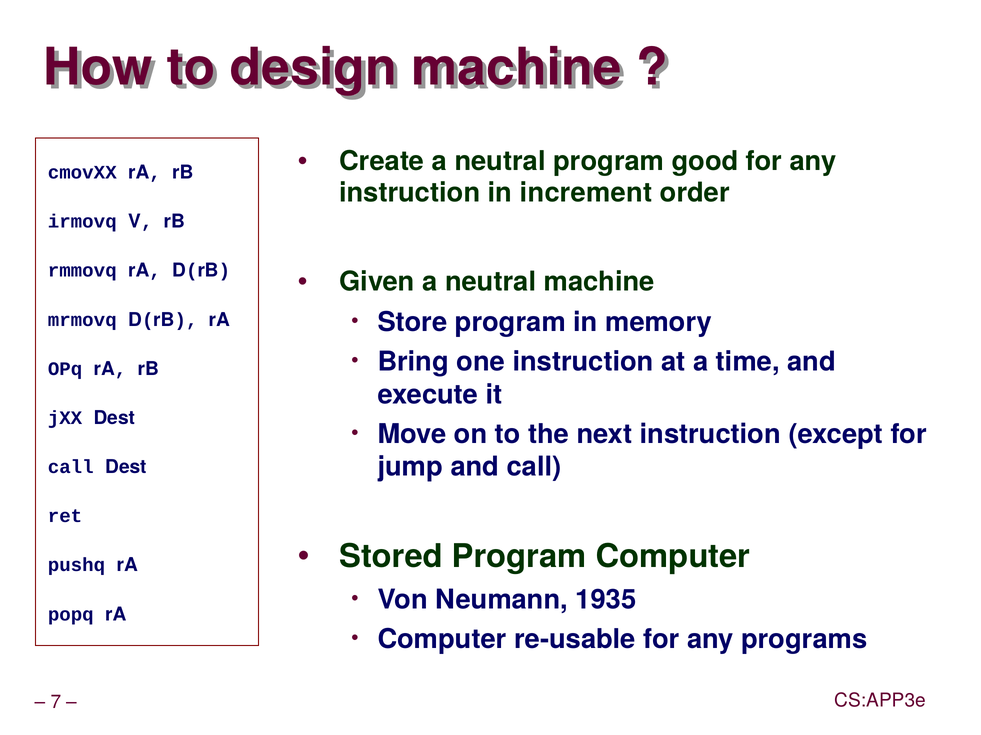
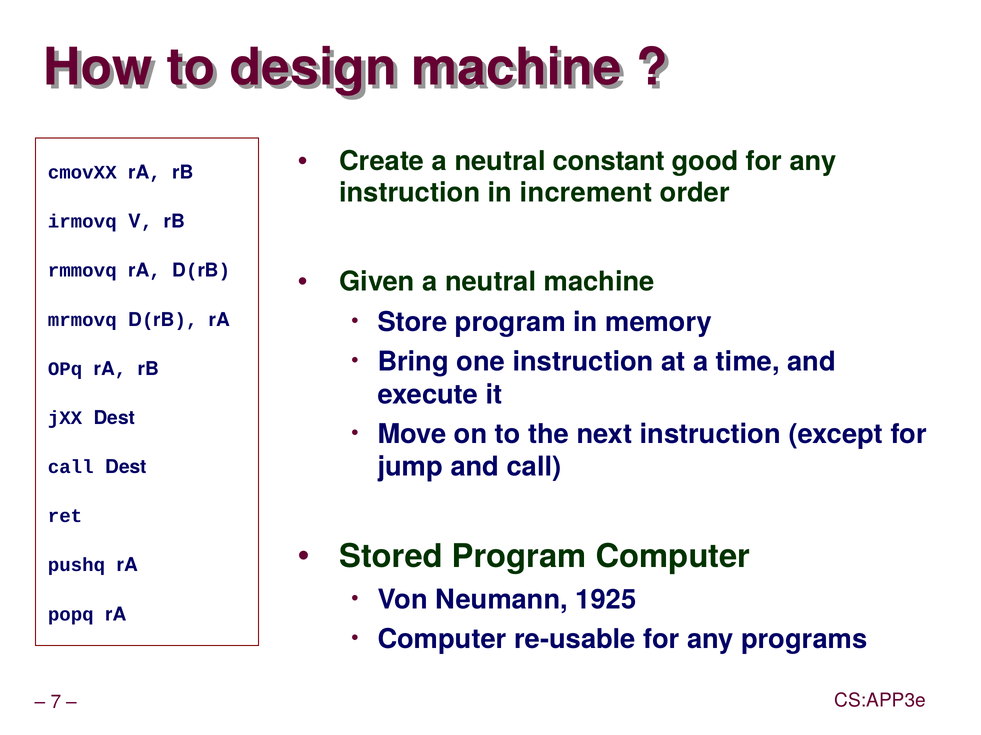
neutral program: program -> constant (609, 161)
1935: 1935 -> 1925 (606, 600)
